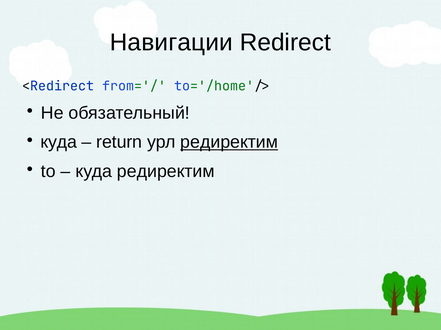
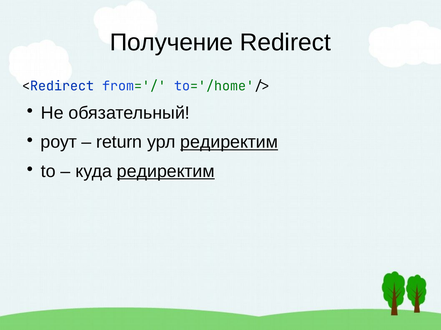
Навигации: Навигации -> Получение (172, 42)
куда: куда -> роут (59, 142)
редиректим underline: none -> present (166, 172)
